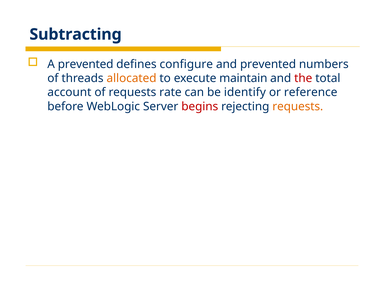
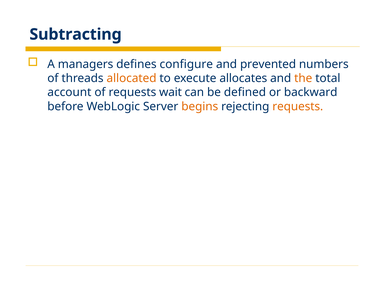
A prevented: prevented -> managers (86, 64)
maintain: maintain -> allocates (243, 78)
the colour: red -> orange (303, 78)
rate: rate -> wait (171, 92)
identify: identify -> defined (245, 92)
reference: reference -> backward (311, 92)
begins colour: red -> orange (200, 106)
